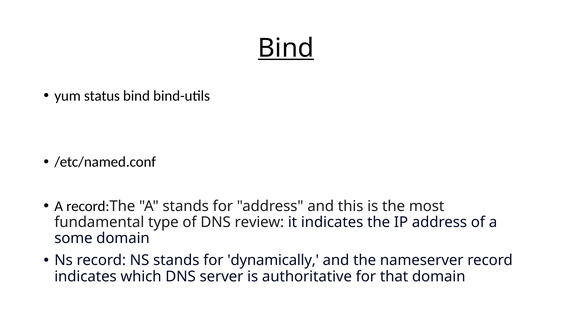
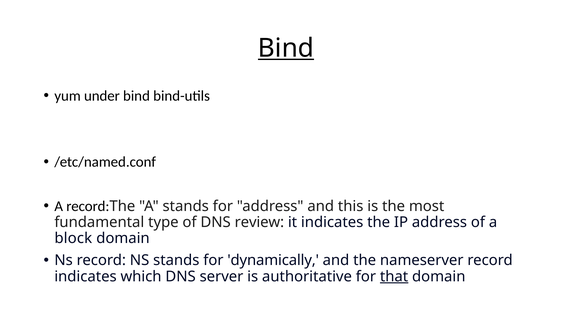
status: status -> under (102, 96)
some: some -> block (73, 238)
that underline: none -> present (394, 276)
